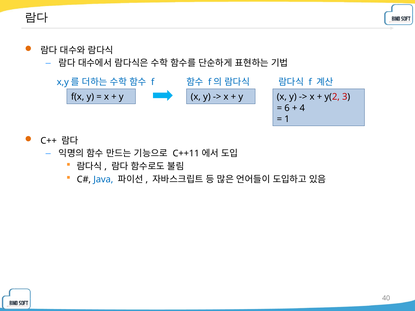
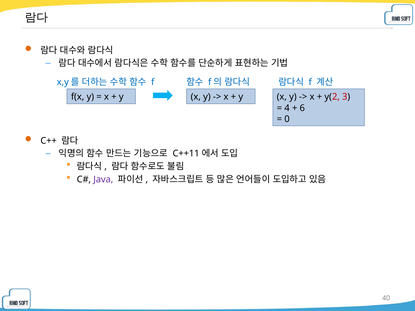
6: 6 -> 4 (287, 108)
4: 4 -> 6 (302, 108)
1: 1 -> 0 (287, 119)
Java colour: blue -> purple (103, 179)
